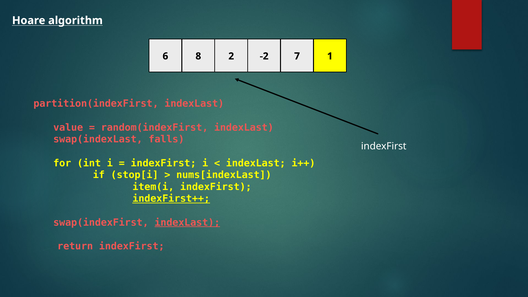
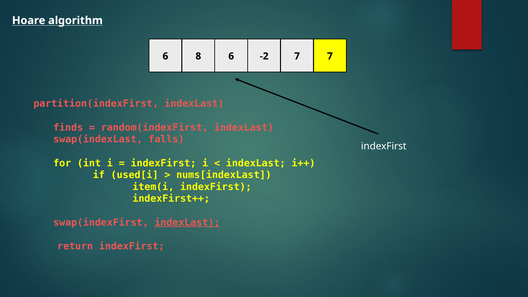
8 2: 2 -> 6 (231, 56)
7 1: 1 -> 7 (330, 56)
value: value -> finds (68, 127)
stop[i: stop[i -> used[i (135, 175)
indexFirst++ underline: present -> none (171, 199)
